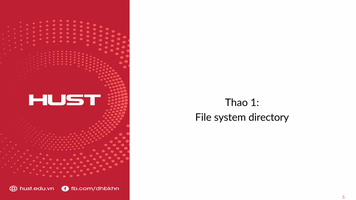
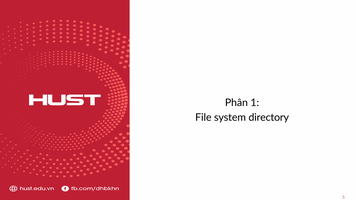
Thao: Thao -> Phân (236, 103)
